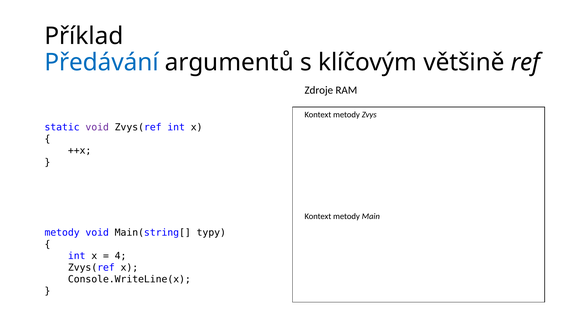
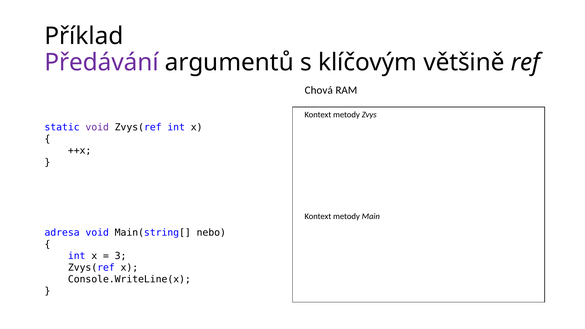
Předávání colour: blue -> purple (102, 62)
Zdroje: Zdroje -> Chová (319, 90)
metody: metody -> adresa (62, 233)
typy: typy -> nebo (211, 233)
4: 4 -> 3 (121, 256)
